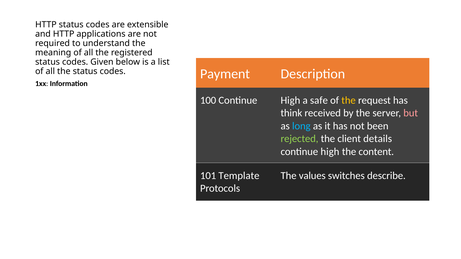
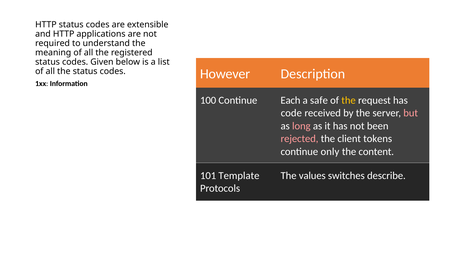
Payment: Payment -> However (225, 74)
100 Continue High: High -> Each (290, 100)
think: think -> code (291, 113)
long colour: light blue -> pink (301, 126)
rejected colour: light green -> pink (300, 139)
details: details -> tokens (378, 139)
high: high -> only (330, 152)
